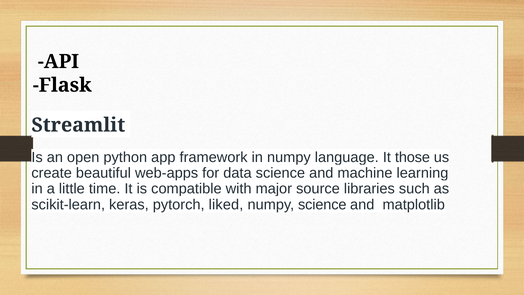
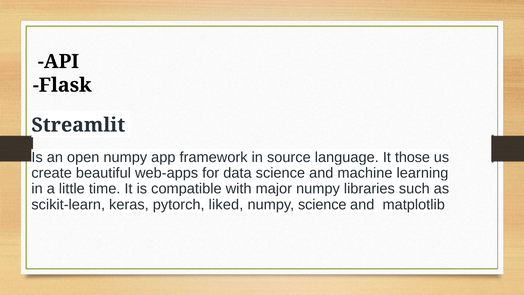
open python: python -> numpy (125, 157)
in numpy: numpy -> source (289, 157)
major source: source -> numpy (318, 189)
